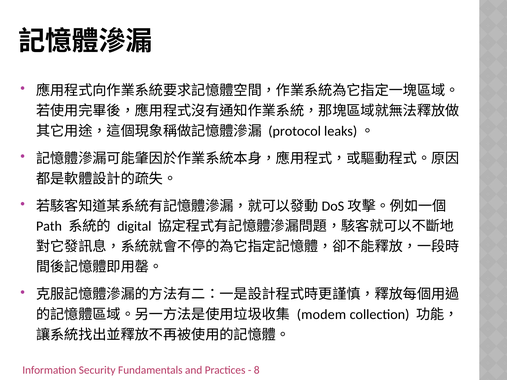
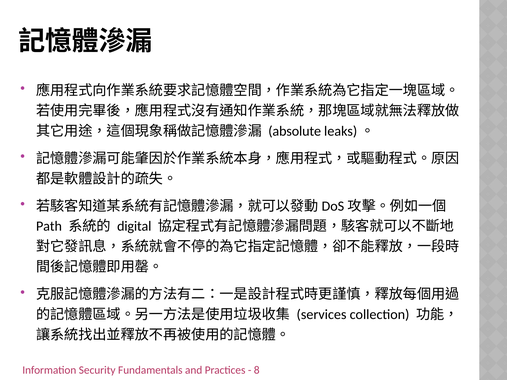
protocol: protocol -> absolute (295, 131)
modem: modem -> services (322, 315)
